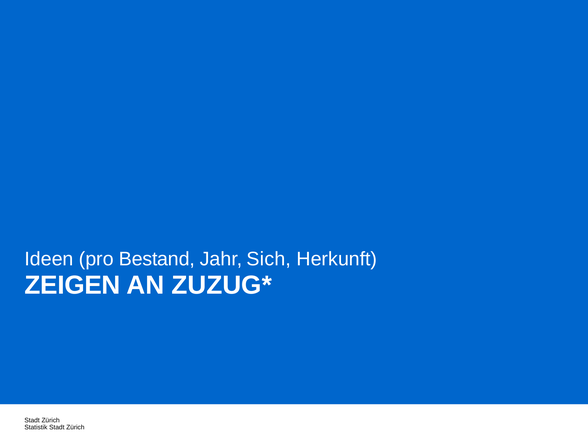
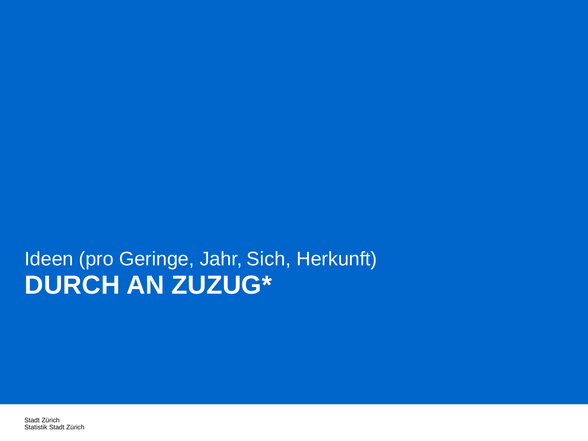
Bestand: Bestand -> Geringe (157, 259)
ZEIGEN: ZEIGEN -> DURCH (72, 285)
